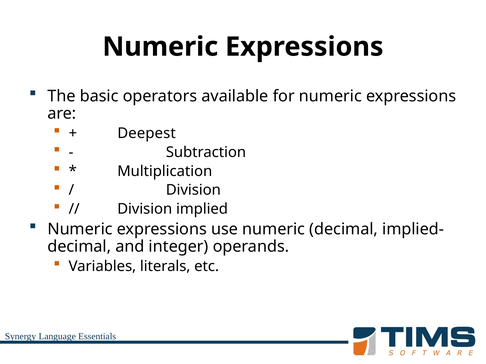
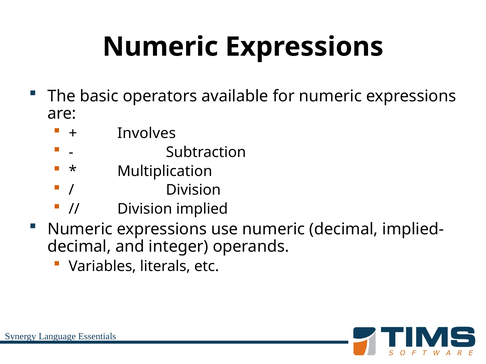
Deepest: Deepest -> Involves (147, 133)
